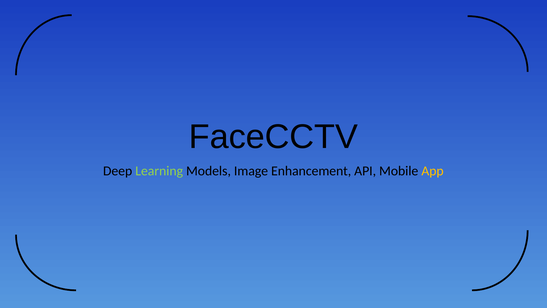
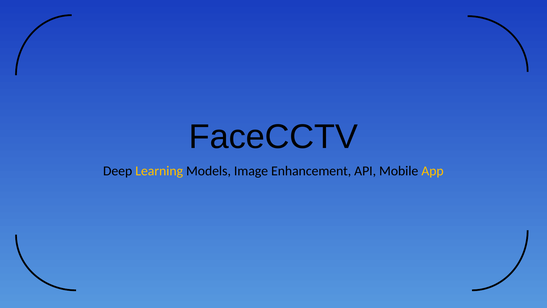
Learning colour: light green -> yellow (159, 171)
